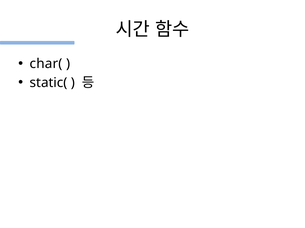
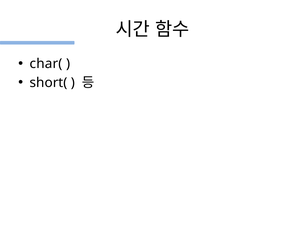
static(: static( -> short( (49, 83)
